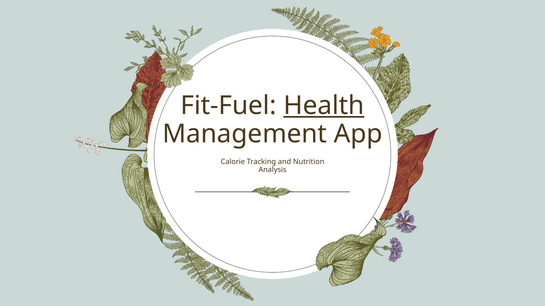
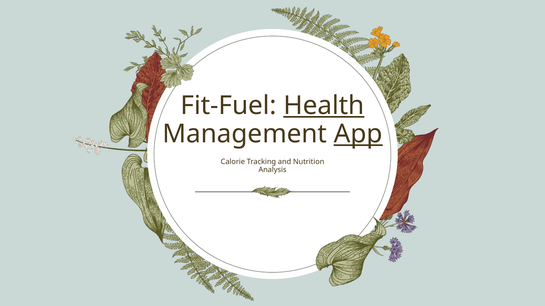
App underline: none -> present (358, 134)
